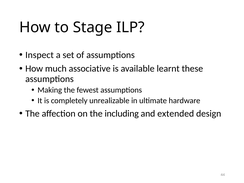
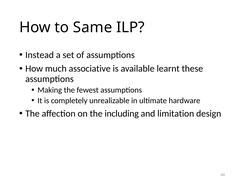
Stage: Stage -> Same (93, 27)
Inspect: Inspect -> Instead (40, 55)
extended: extended -> limitation (176, 113)
